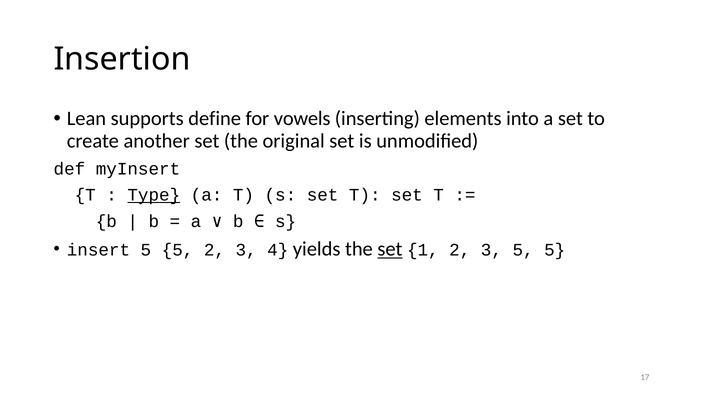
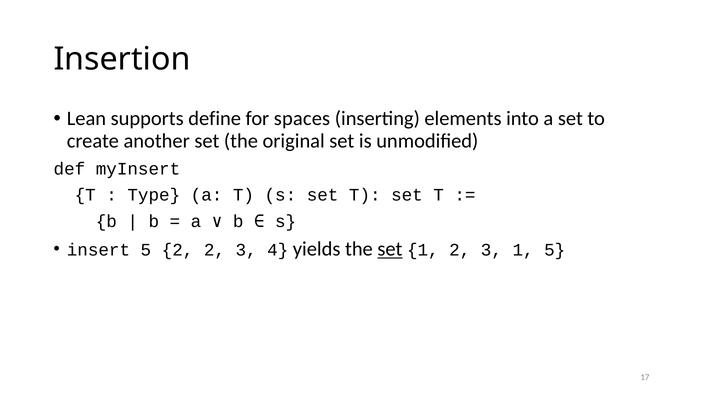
vowels: vowels -> spaces (302, 119)
Type underline: present -> none (154, 195)
insert 5 5: 5 -> 2 (178, 250)
3 5: 5 -> 1 (523, 250)
